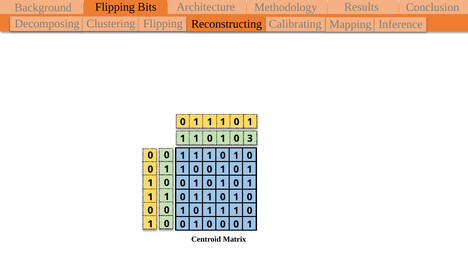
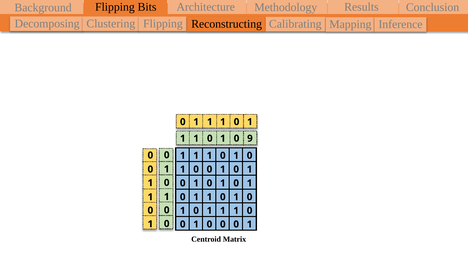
3: 3 -> 9 (250, 139)
